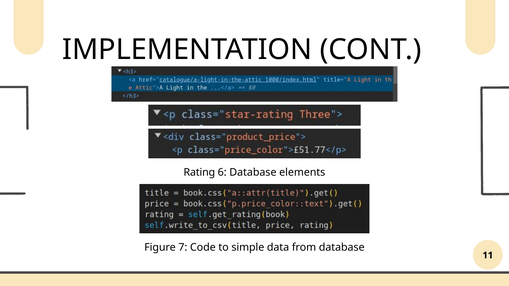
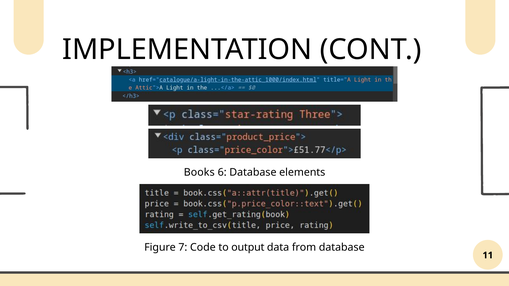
Rating: Rating -> Books (199, 173)
simple: simple -> output (248, 248)
